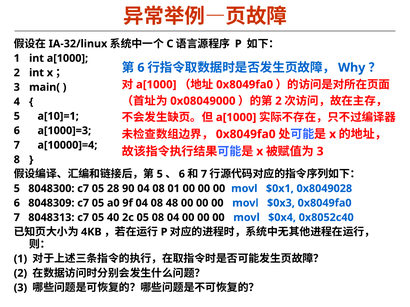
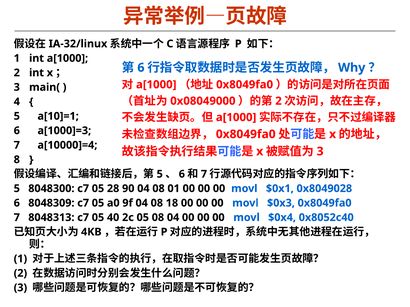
48: 48 -> 18 (172, 203)
